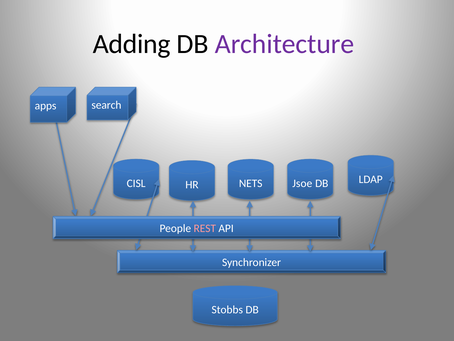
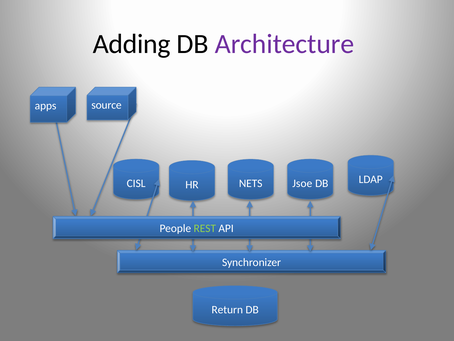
search: search -> source (106, 105)
REST colour: pink -> light green (205, 228)
Stobbs: Stobbs -> Return (227, 309)
